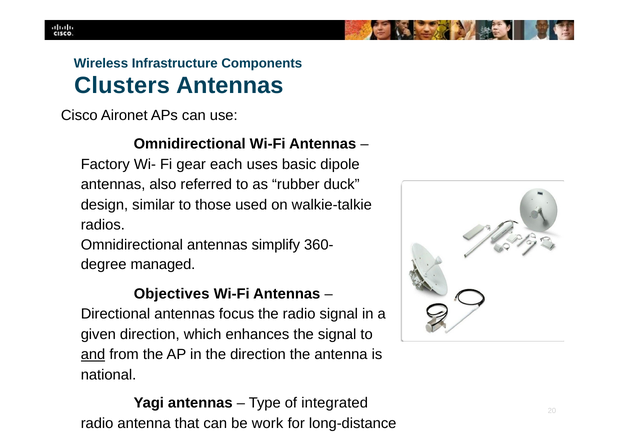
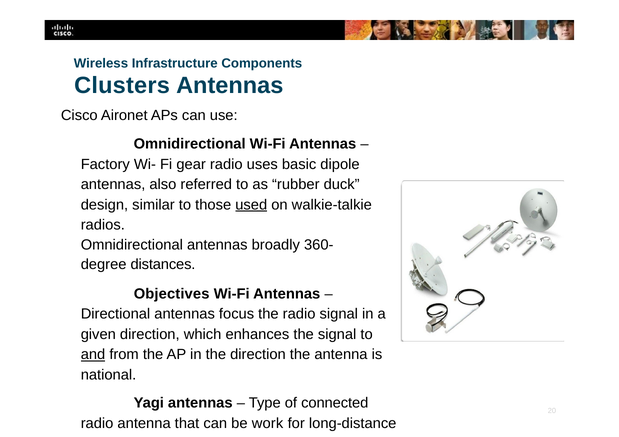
gear each: each -> radio (226, 164)
used underline: none -> present (251, 205)
simplify: simplify -> broadly (276, 245)
managed: managed -> distances (163, 265)
integrated: integrated -> connected (335, 404)
